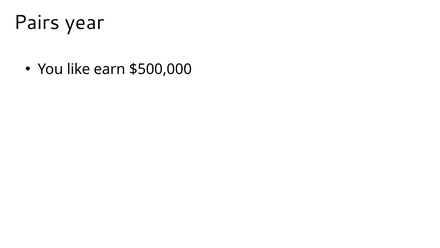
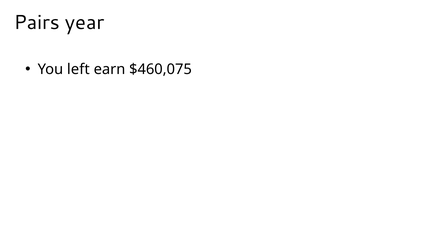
like: like -> left (78, 69)
$500,000: $500,000 -> $460,075 (160, 69)
